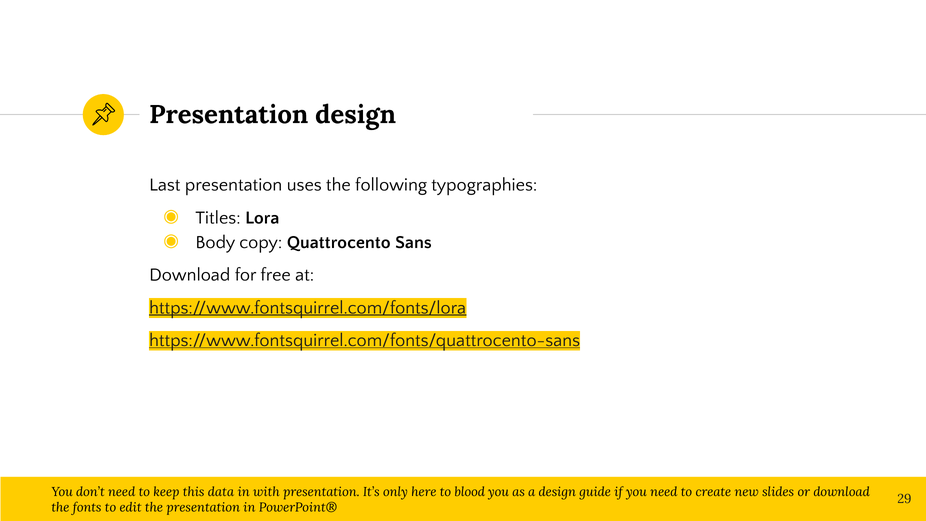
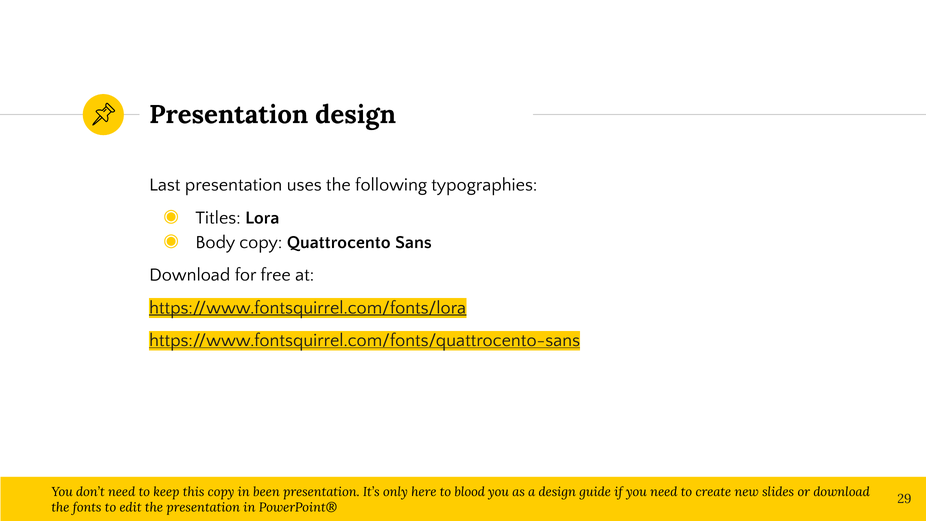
this data: data -> copy (221, 492)
with: with -> been (266, 492)
